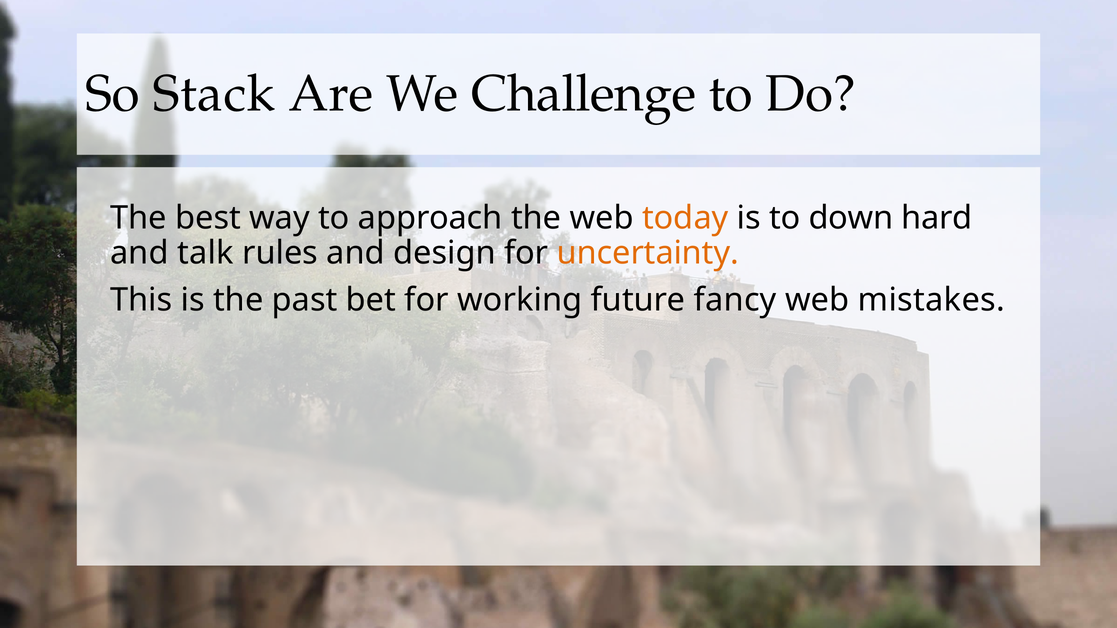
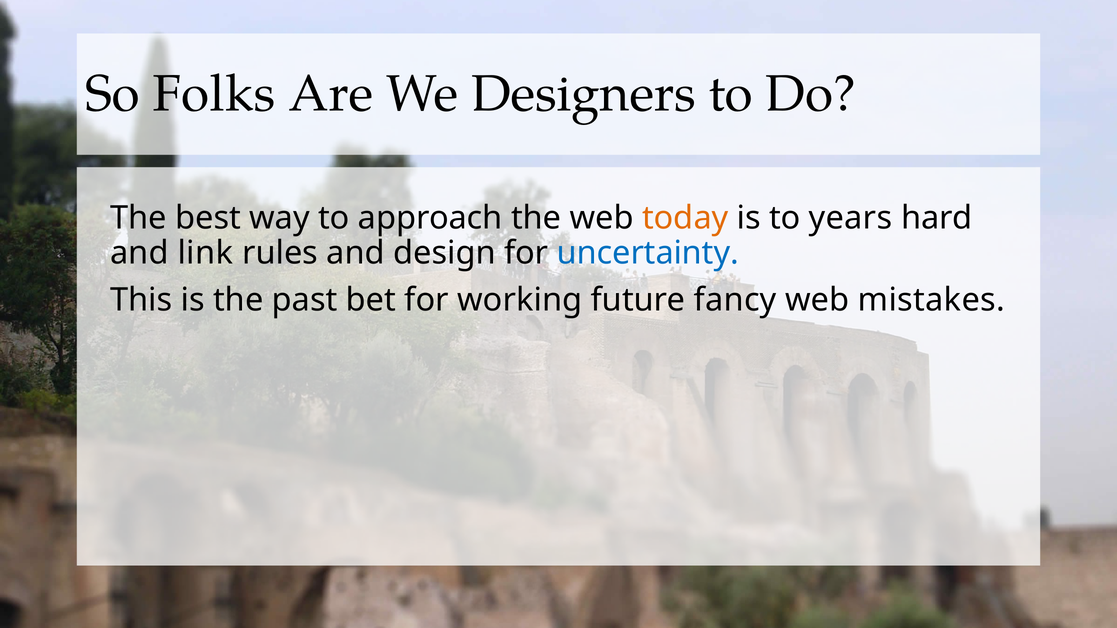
Stack: Stack -> Folks (214, 94)
Challenge: Challenge -> Designers (584, 94)
down: down -> years (851, 218)
talk: talk -> link (205, 253)
uncertainty colour: orange -> blue (648, 253)
